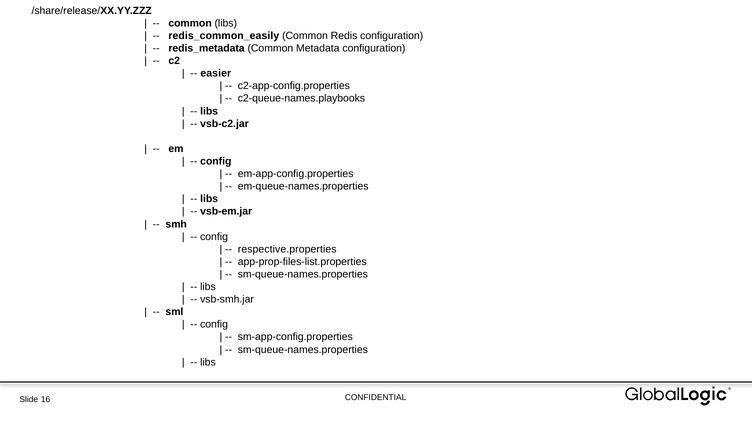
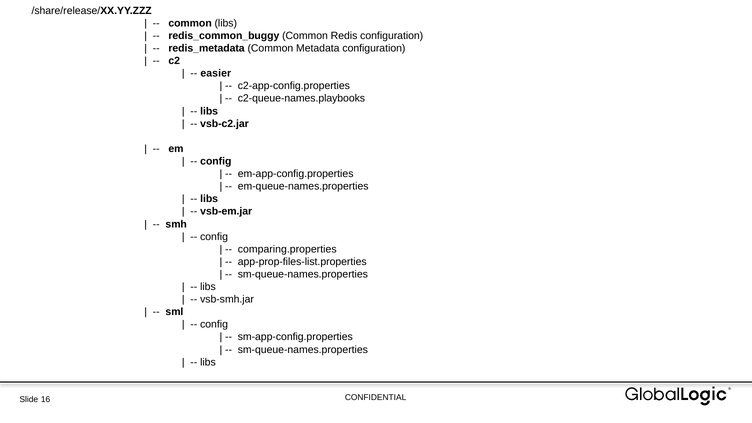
redis_common_easily: redis_common_easily -> redis_common_buggy (224, 36)
respective.properties: respective.properties -> comparing.properties (287, 249)
